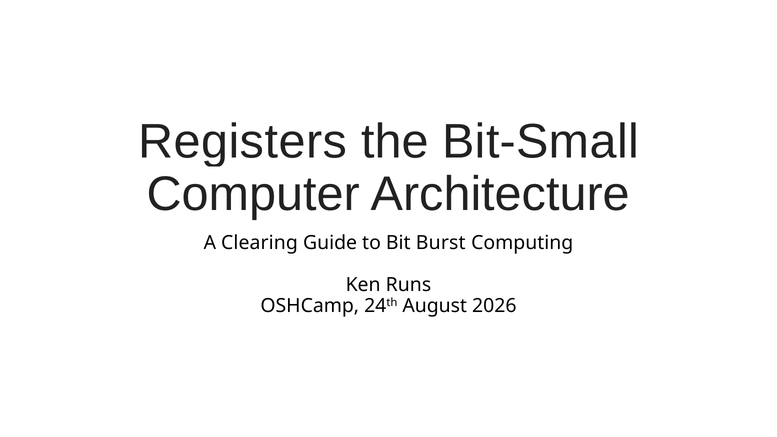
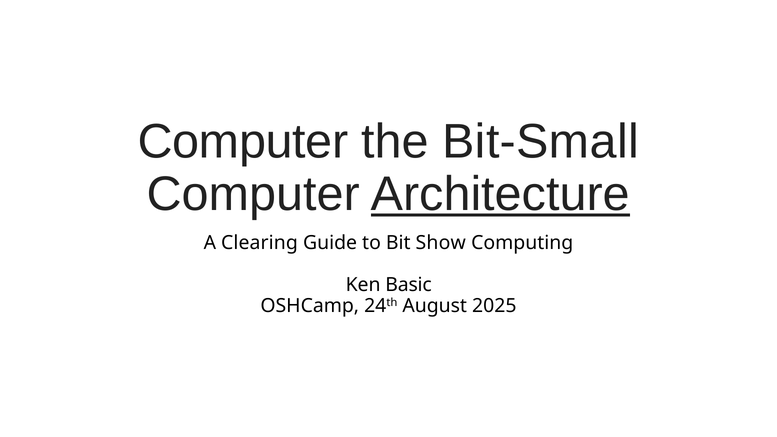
Registers: Registers -> Computer (243, 142)
Architecture underline: none -> present (500, 194)
Burst: Burst -> Show (441, 243)
Runs: Runs -> Basic (409, 285)
2026: 2026 -> 2025 (494, 306)
